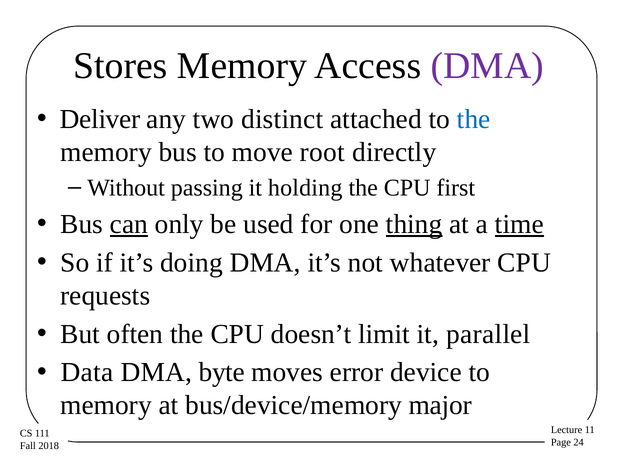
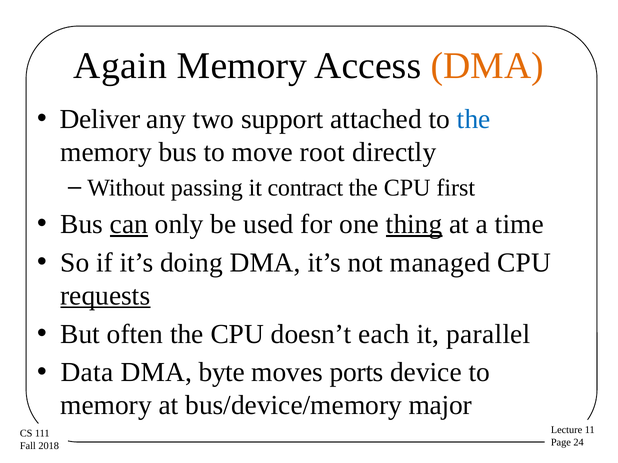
Stores: Stores -> Again (120, 66)
DMA colour: purple -> orange (487, 66)
distinct: distinct -> support (282, 119)
holding: holding -> contract (305, 188)
time underline: present -> none (519, 224)
whatever: whatever -> managed (440, 263)
requests underline: none -> present (105, 296)
limit: limit -> each (384, 334)
error: error -> ports (357, 373)
